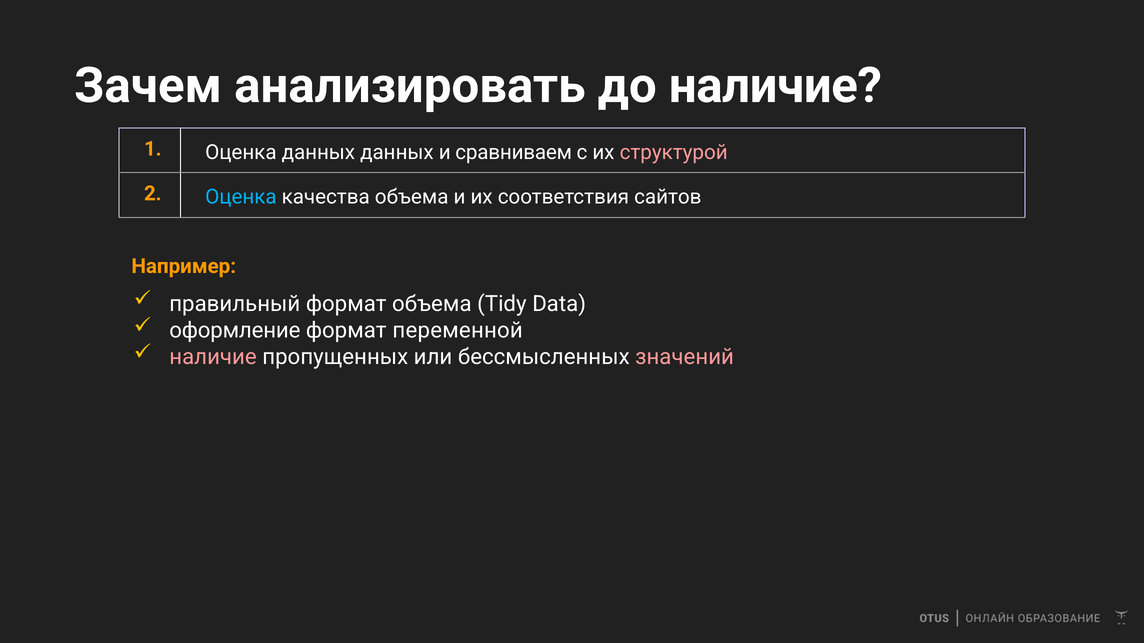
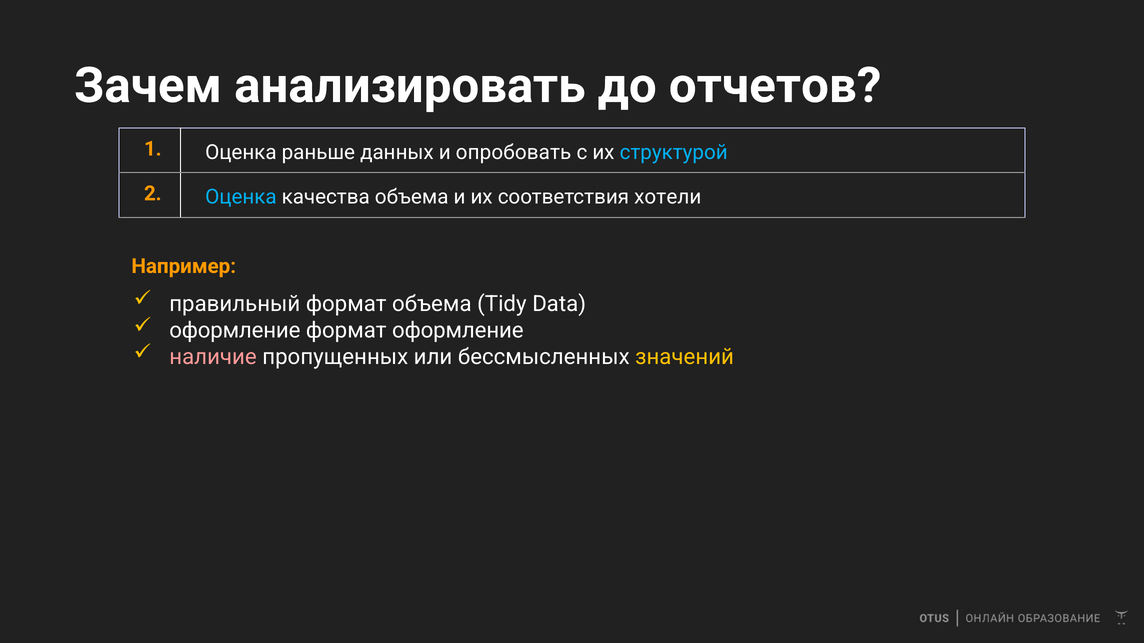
до наличие: наличие -> отчетов (775, 86)
Оценка данных: данных -> раньше (318, 152)
сравниваем: сравниваем -> опробовать (514, 152)
структурой colour: pink -> light blue (674, 152)
сайтов: сайтов -> хотели (668, 197)
формат переменной: переменной -> оформление (458, 331)
значений colour: pink -> yellow (685, 357)
